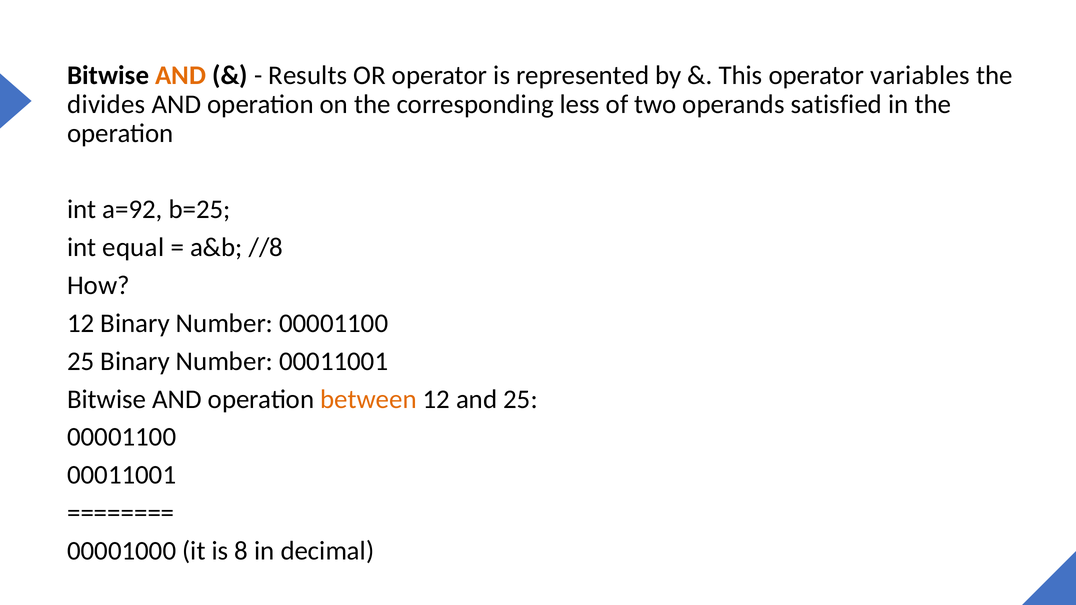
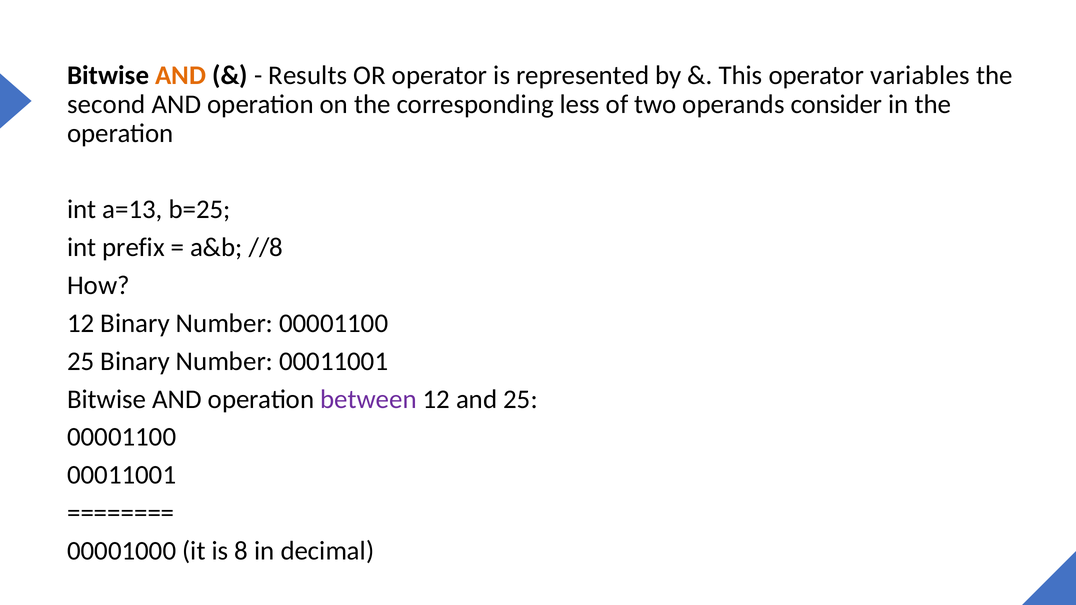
divides: divides -> second (106, 104)
satisfied: satisfied -> consider (837, 104)
a=92: a=92 -> a=13 (132, 209)
equal: equal -> prefix (134, 247)
between colour: orange -> purple (368, 399)
